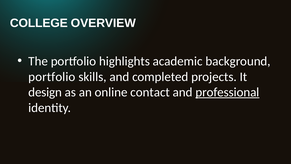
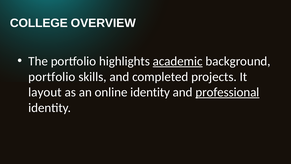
academic underline: none -> present (178, 61)
design: design -> layout (45, 92)
online contact: contact -> identity (150, 92)
